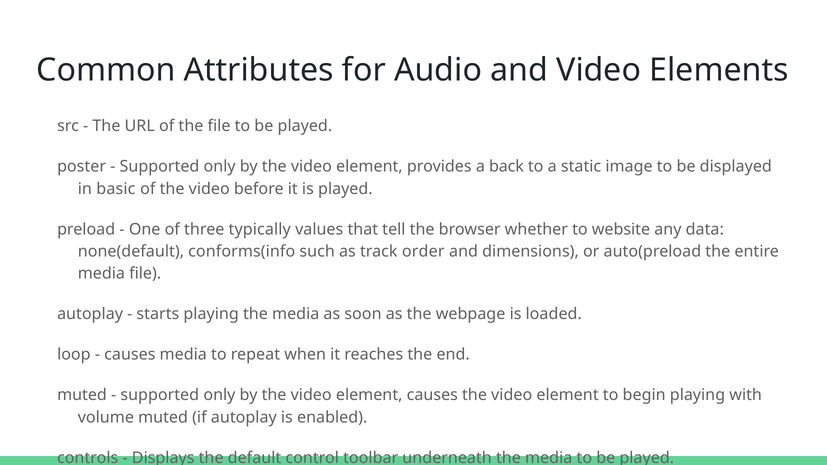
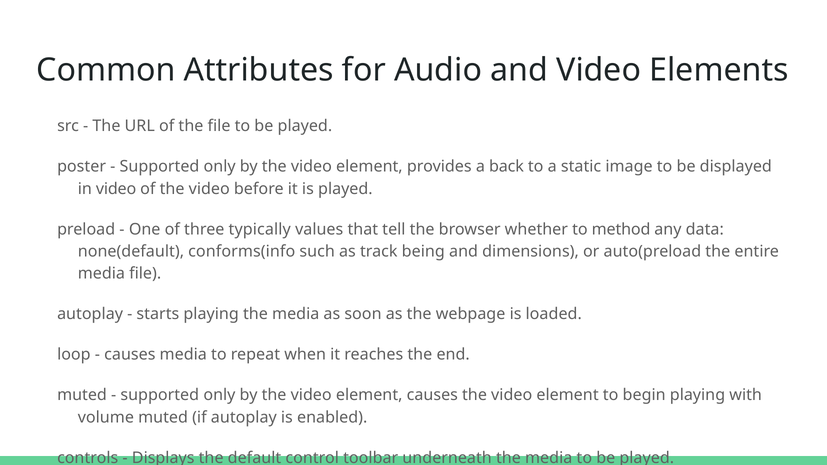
in basic: basic -> video (116, 189)
website: website -> method (621, 229)
order: order -> being (423, 252)
